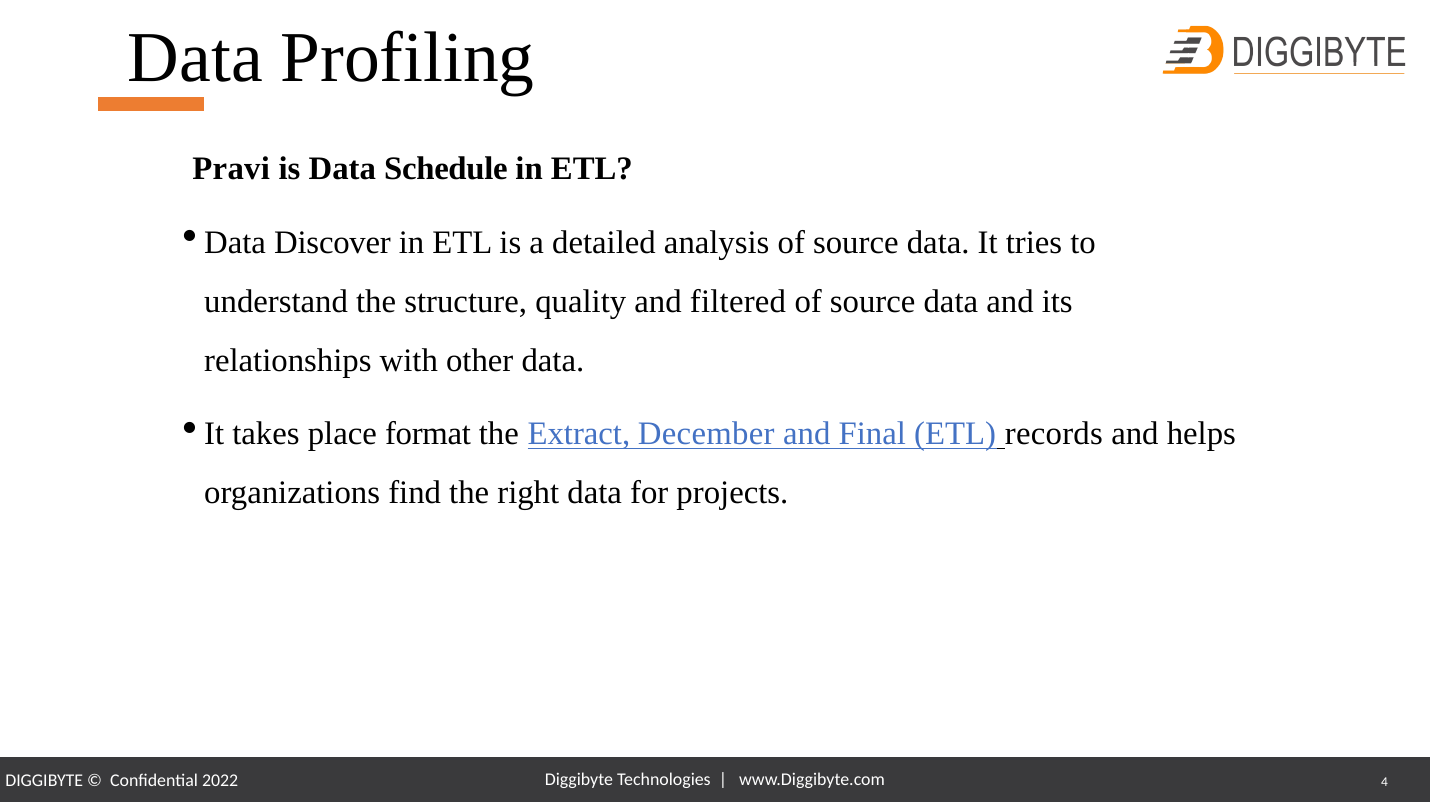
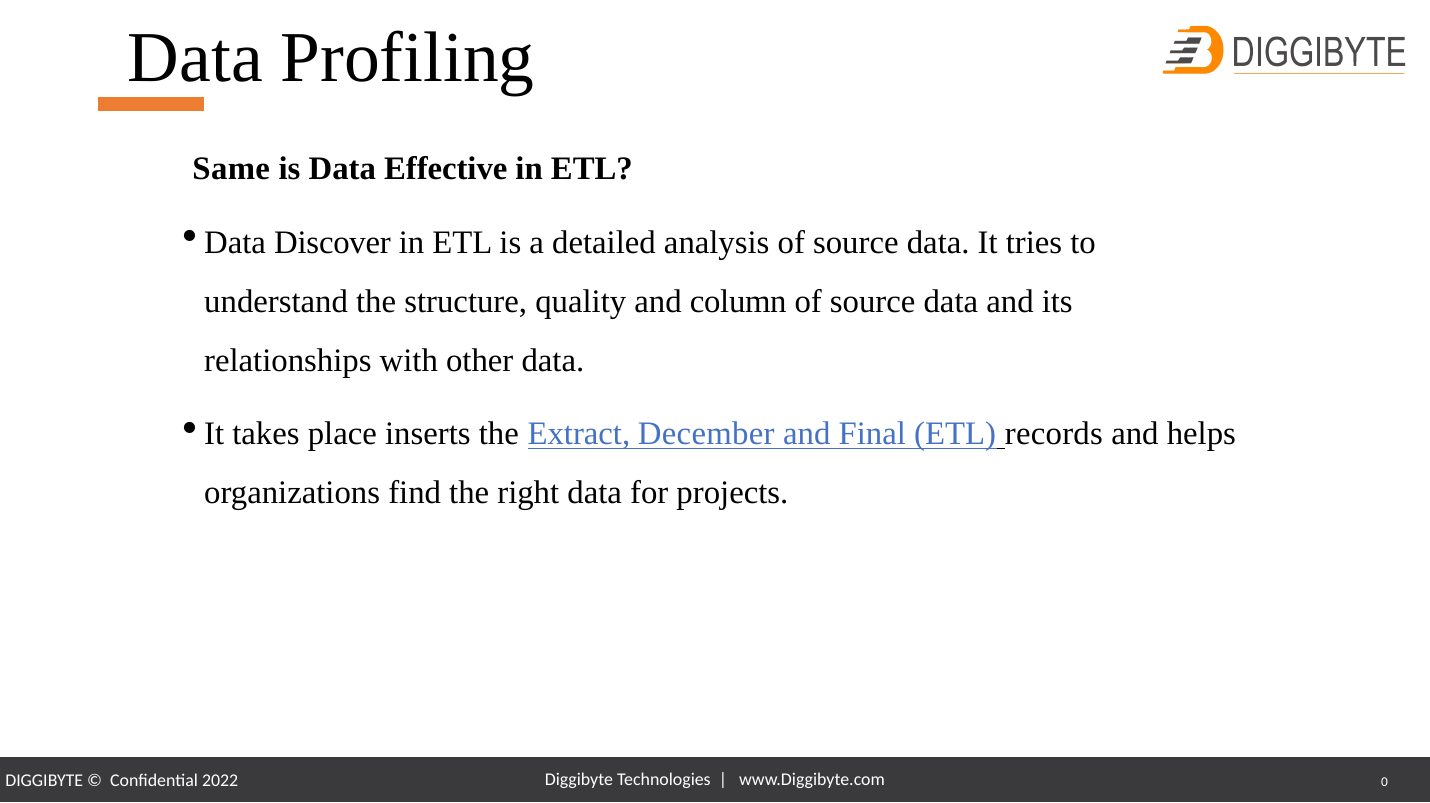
Pravi: Pravi -> Same (231, 168)
Schedule: Schedule -> Effective (446, 168)
filtered: filtered -> column (738, 301)
format: format -> inserts (428, 434)
4: 4 -> 0 (1385, 782)
